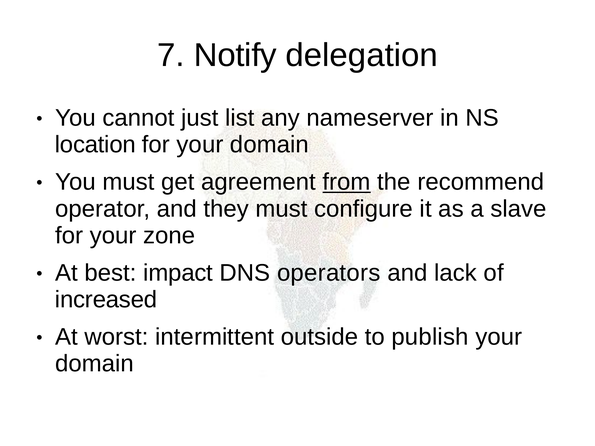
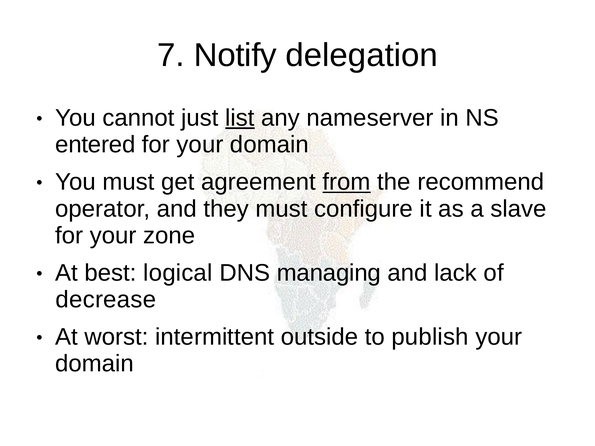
list underline: none -> present (240, 118)
location: location -> entered (95, 145)
impact: impact -> logical (178, 273)
operators: operators -> managing (329, 273)
increased: increased -> decrease (106, 300)
